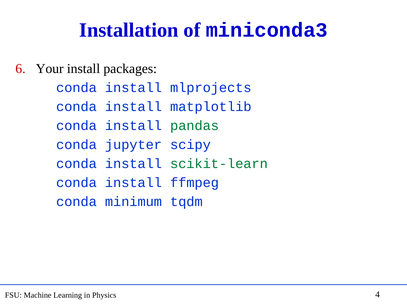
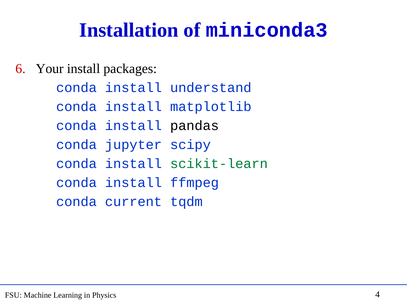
mlprojects: mlprojects -> understand (211, 88)
pandas colour: green -> black (195, 126)
minimum: minimum -> current (133, 202)
